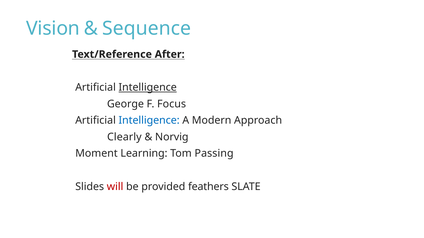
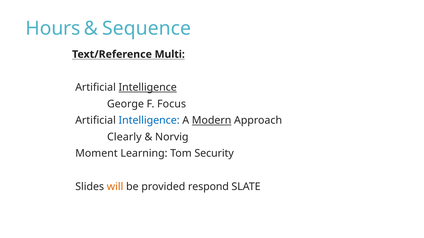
Vision: Vision -> Hours (53, 28)
After: After -> Multi (170, 54)
Modern underline: none -> present (212, 121)
Passing: Passing -> Security (214, 154)
will colour: red -> orange (115, 187)
feathers: feathers -> respond (208, 187)
